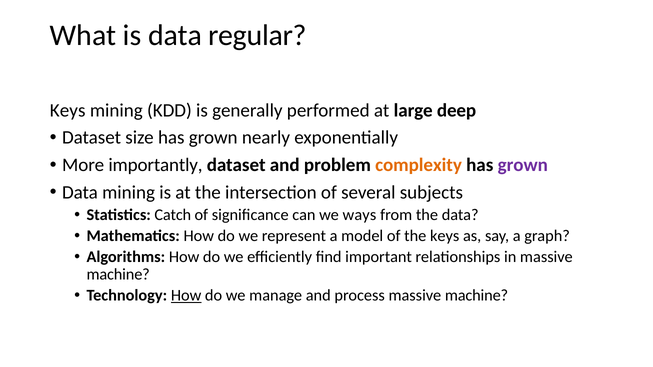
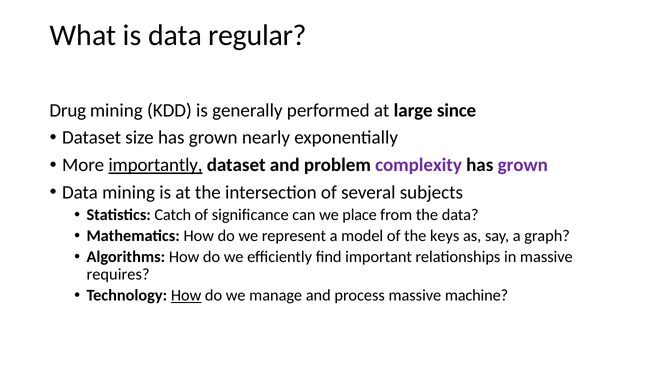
Keys: Keys -> Drug (68, 110)
deep: deep -> since (457, 110)
importantly underline: none -> present (155, 165)
complexity colour: orange -> purple (419, 165)
ways: ways -> place (360, 215)
machine: machine -> requires (118, 275)
